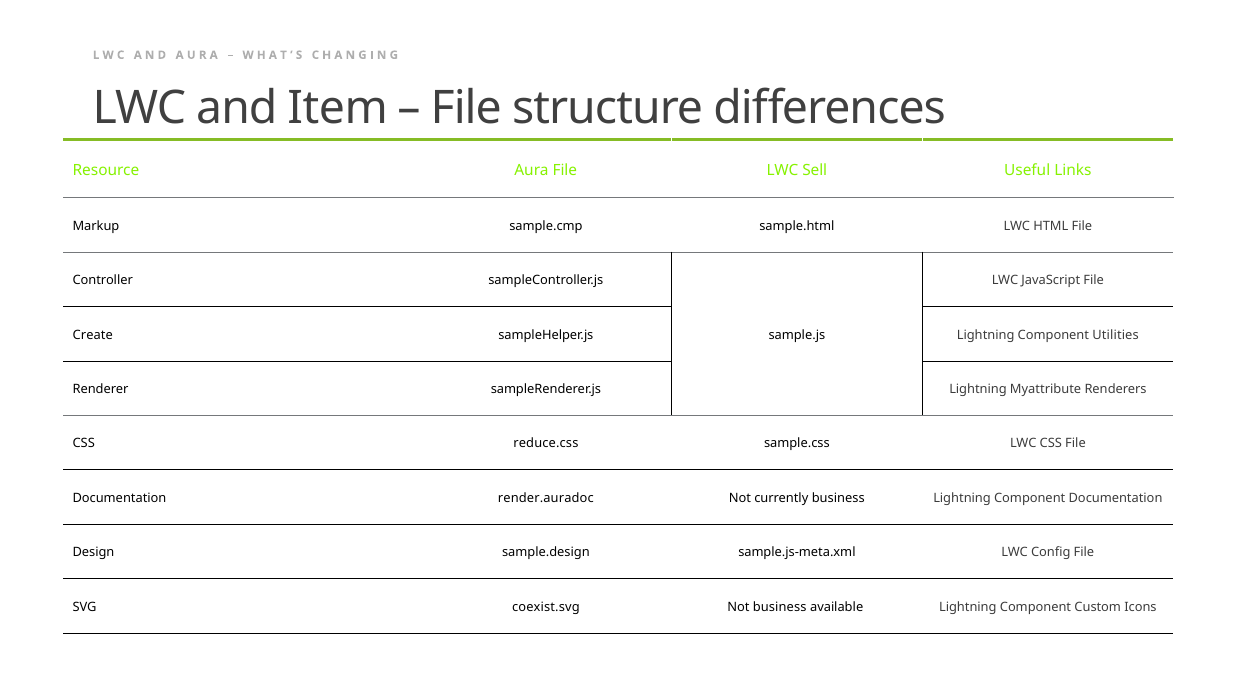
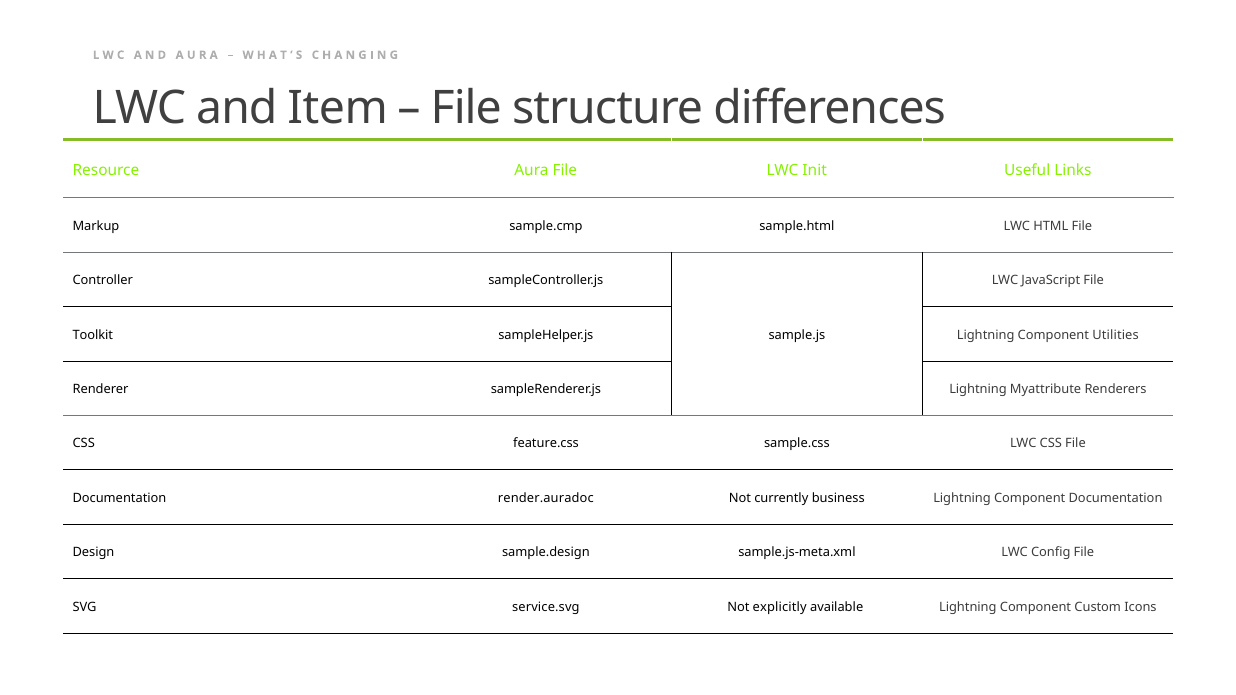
Sell: Sell -> Init (815, 170)
Create: Create -> Toolkit (93, 335)
reduce.css: reduce.css -> feature.css (546, 444)
coexist.svg: coexist.svg -> service.svg (546, 607)
Not business: business -> explicitly (780, 607)
